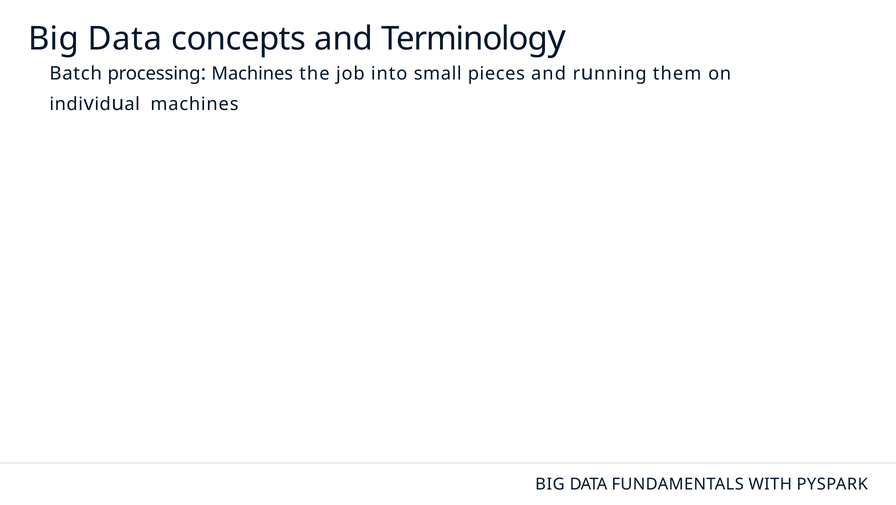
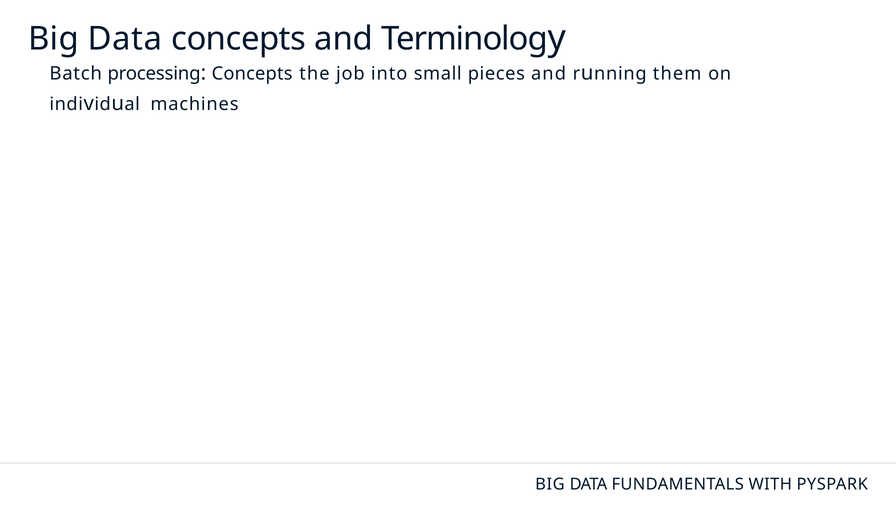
processing Machines: Machines -> Concepts (252, 74)
